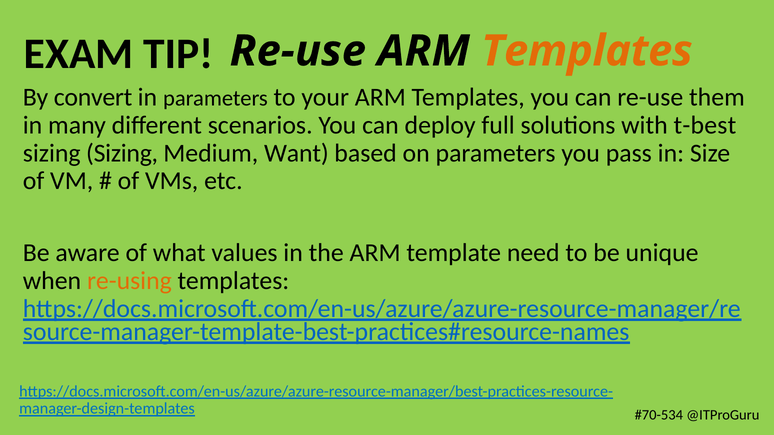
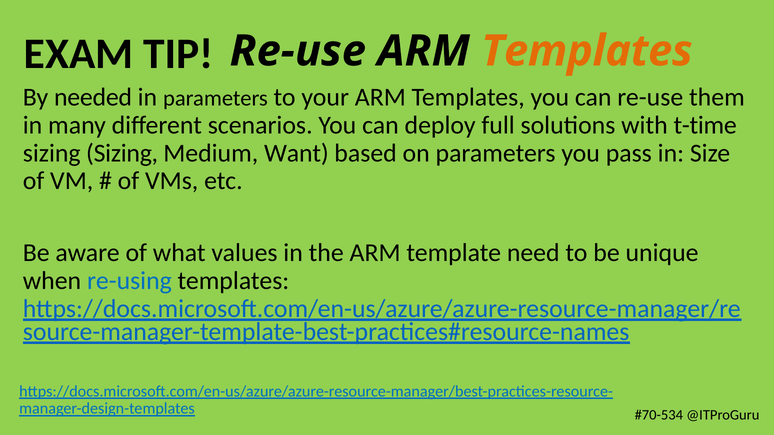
convert: convert -> needed (93, 97)
t-best: t-best -> t-time (705, 125)
re-using colour: orange -> blue (129, 281)
